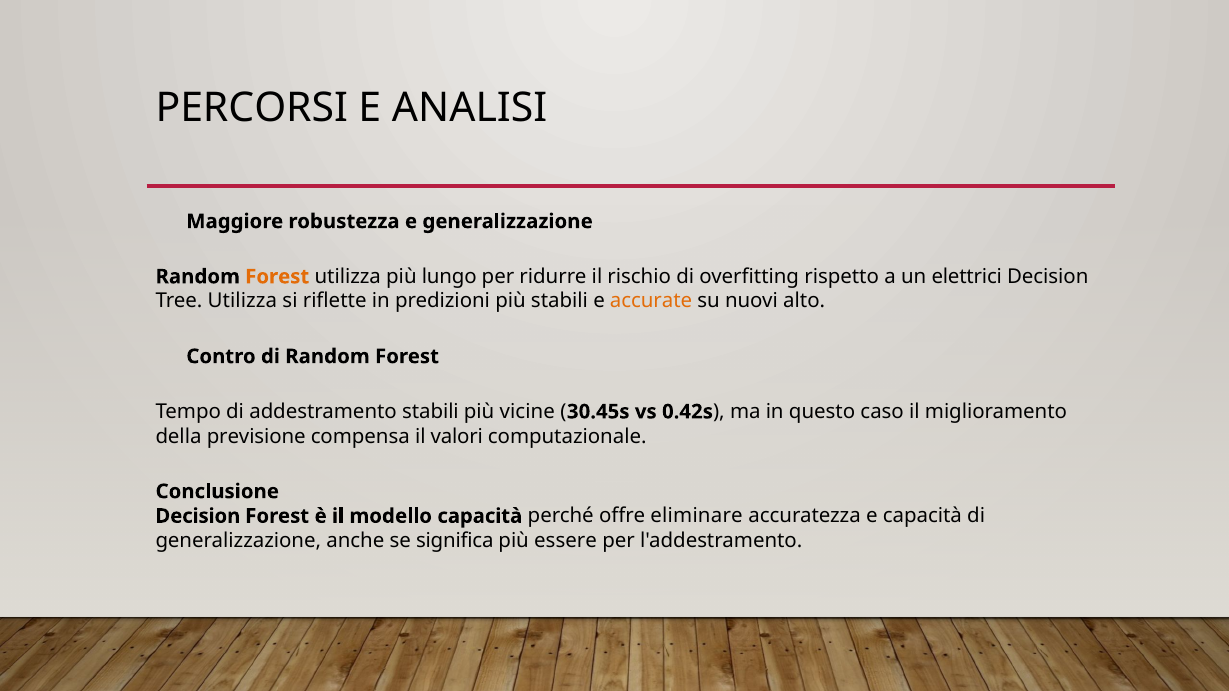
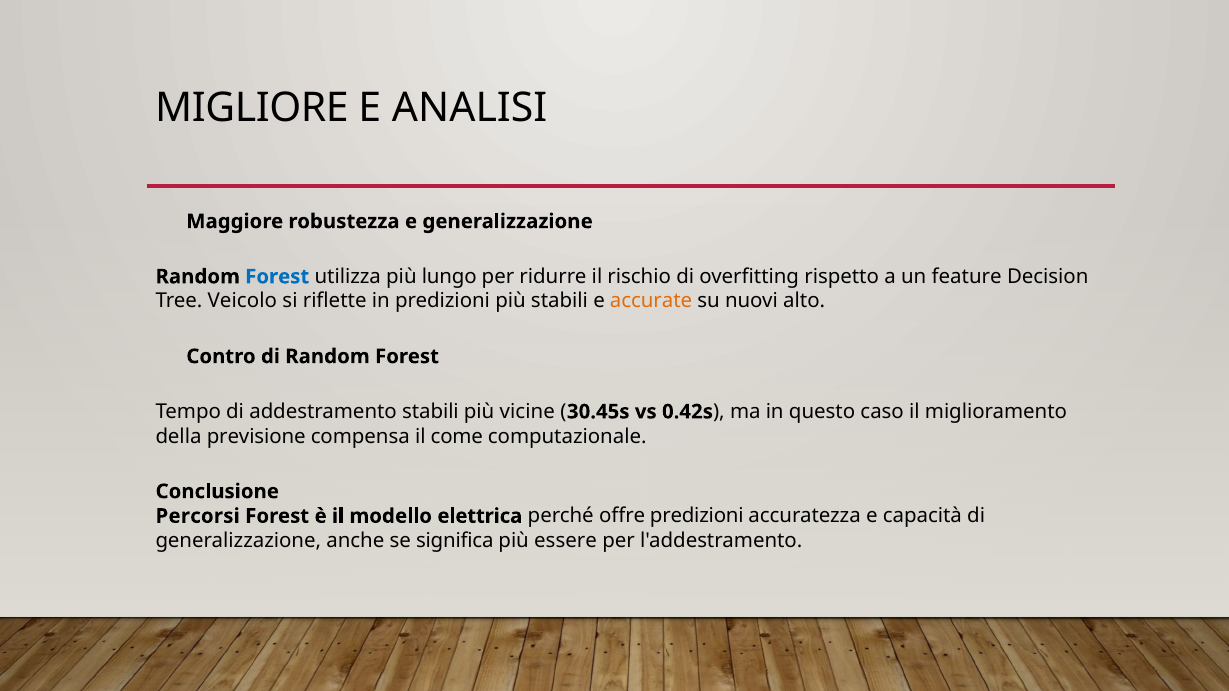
PERCORSI: PERCORSI -> MIGLIORE (252, 108)
Forest colour: orange -> blue (277, 277)
elettrici: elettrici -> feature (967, 277)
Tree Utilizza: Utilizza -> Veicolo (242, 301)
valori: valori -> come (457, 436)
Decision: Decision -> Percorsi (198, 516)
modello capacità: capacità -> elettrica (480, 516)
offre eliminare: eliminare -> predizioni (697, 516)
